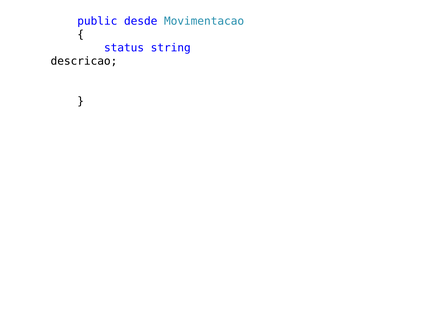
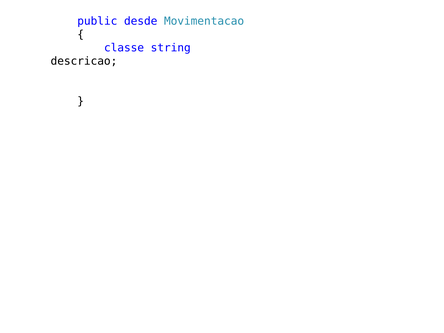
status: status -> classe (124, 48)
